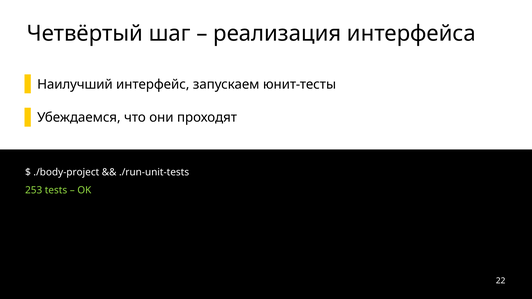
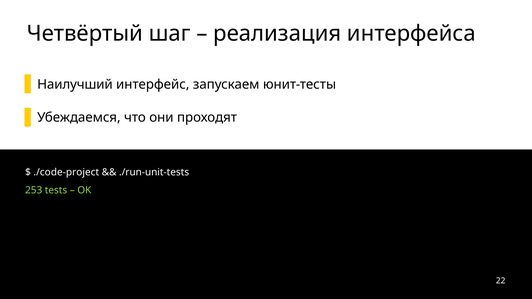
./body-project: ./body-project -> ./code-project (66, 173)
